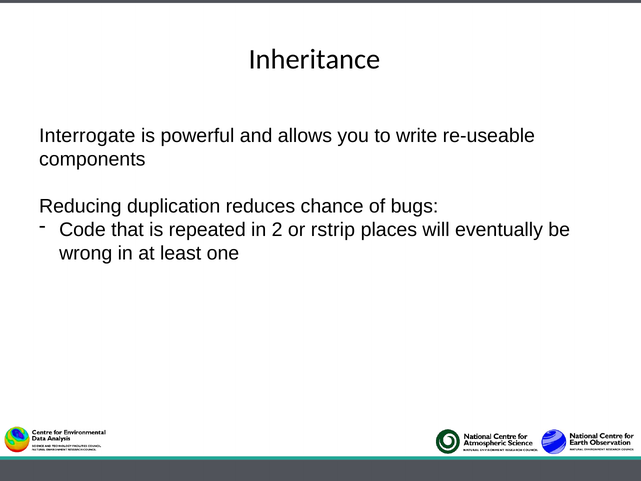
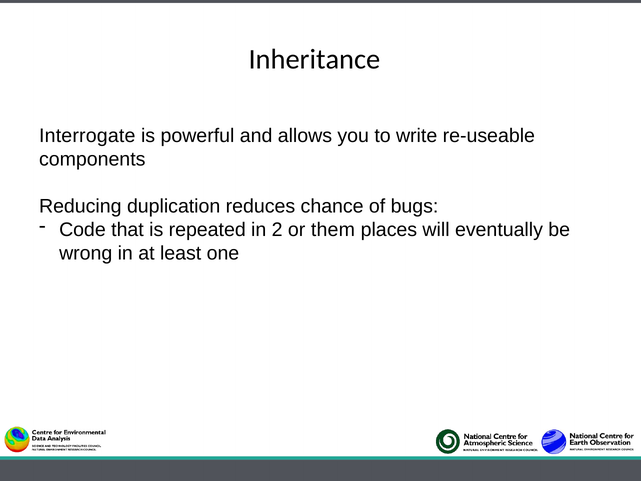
rstrip: rstrip -> them (333, 229)
